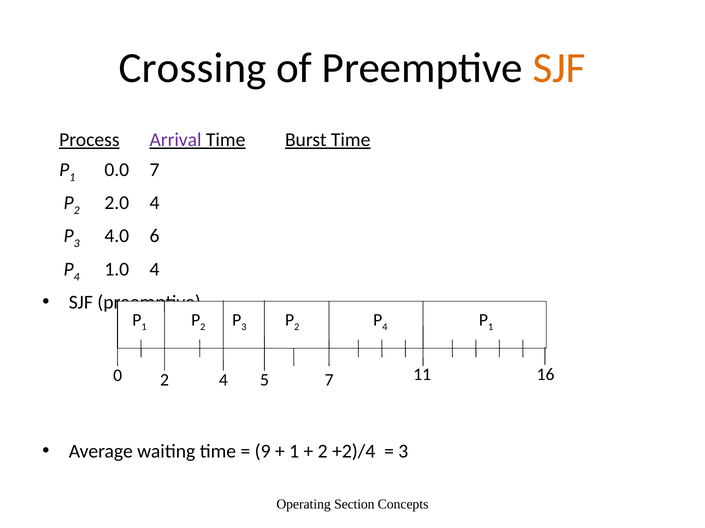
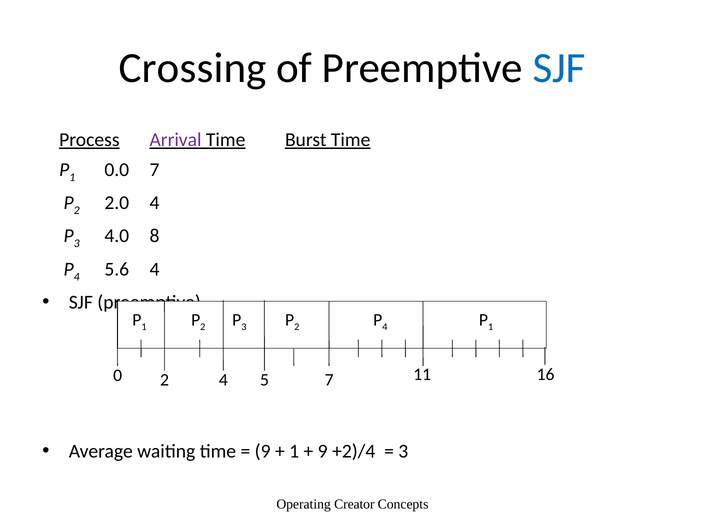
SJF colour: orange -> blue (559, 68)
6: 6 -> 8 (155, 236)
1.0: 1.0 -> 5.6 (117, 270)
2: 2 -> 9 (323, 452)
Section: Section -> Creator (354, 505)
